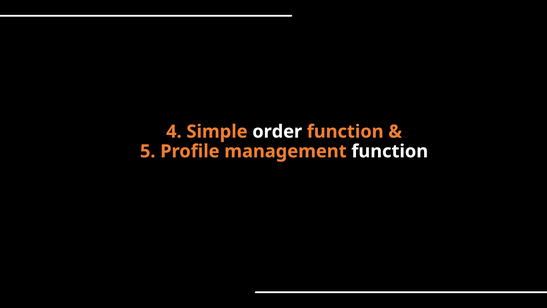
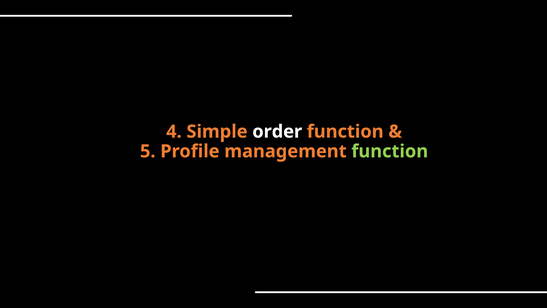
function colour: white -> light green (390, 151)
